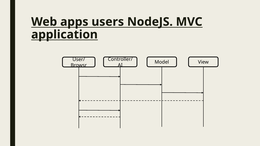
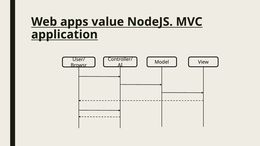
users: users -> value (108, 22)
